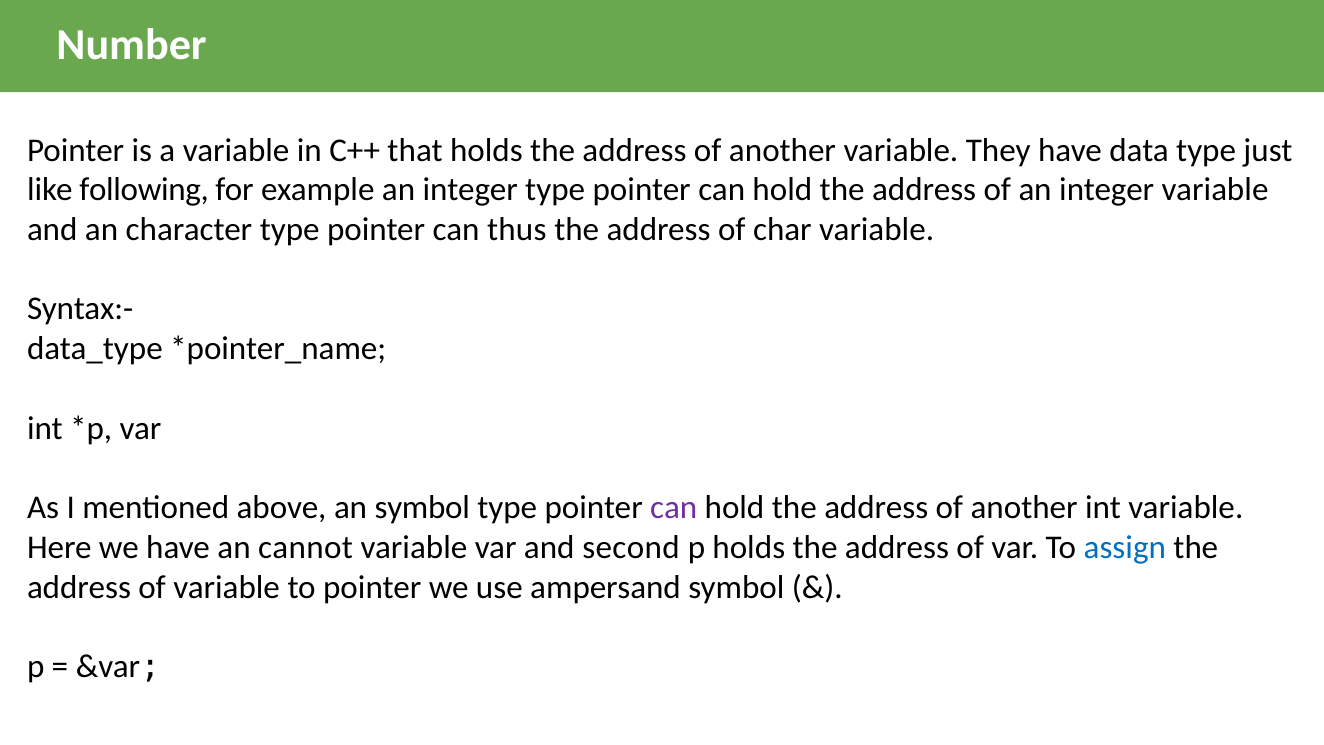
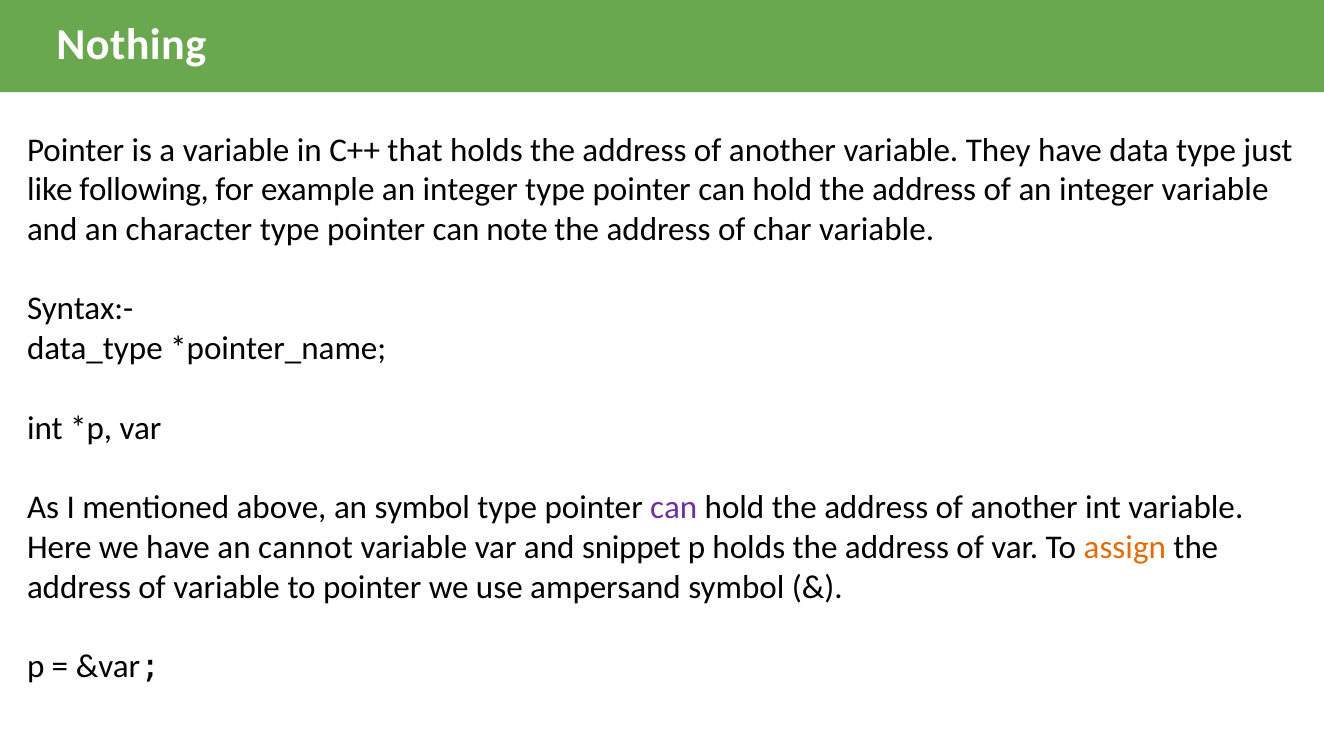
Number: Number -> Nothing (131, 45)
thus: thus -> note (517, 229)
second: second -> snippet (631, 547)
assign colour: blue -> orange (1125, 547)
